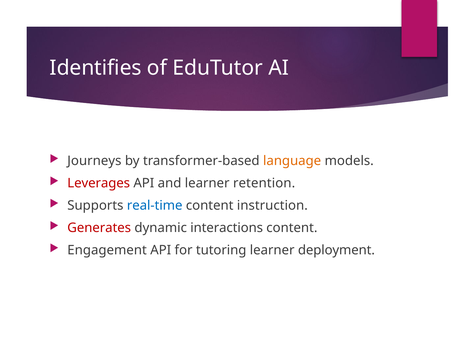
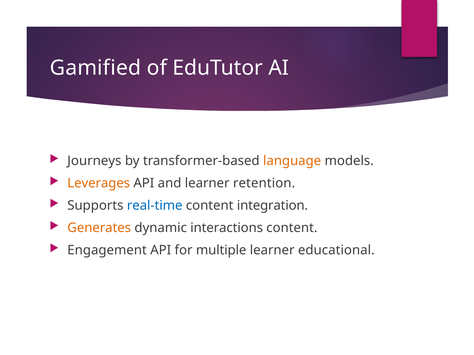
Identifies: Identifies -> Gamified (95, 68)
Leverages colour: red -> orange (99, 183)
instruction: instruction -> integration (272, 206)
Generates colour: red -> orange (99, 228)
tutoring: tutoring -> multiple (221, 251)
deployment: deployment -> educational (336, 251)
